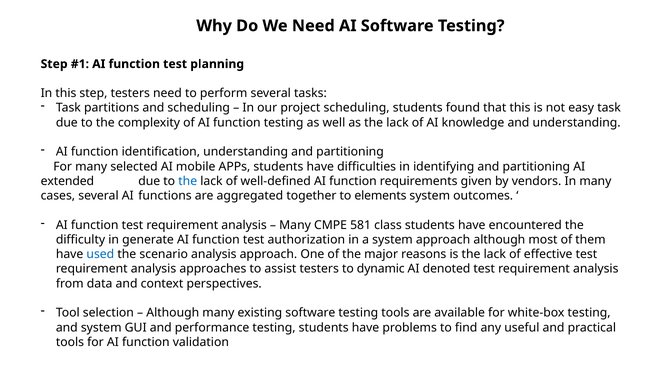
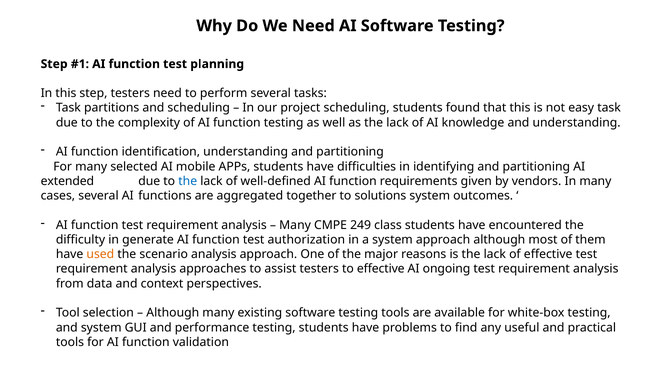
elements: elements -> solutions (380, 196)
581: 581 -> 249 (361, 225)
used colour: blue -> orange (100, 254)
to dynamic: dynamic -> effective (381, 269)
denoted: denoted -> ongoing (446, 269)
